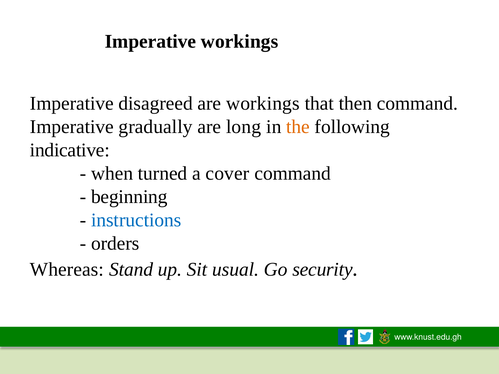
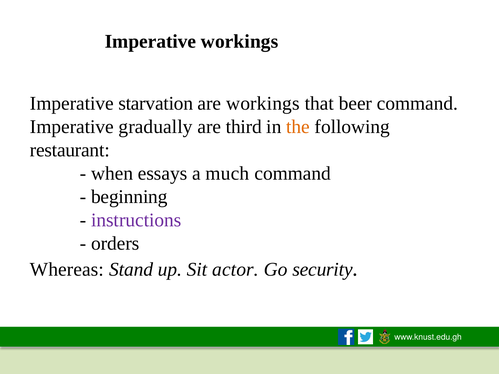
disagreed: disagreed -> starvation (156, 104)
then: then -> beer (355, 104)
long: long -> third (244, 127)
indicative: indicative -> restaurant (70, 150)
turned: turned -> essays (163, 174)
cover: cover -> much (227, 174)
instructions colour: blue -> purple (136, 220)
usual: usual -> actor (236, 270)
